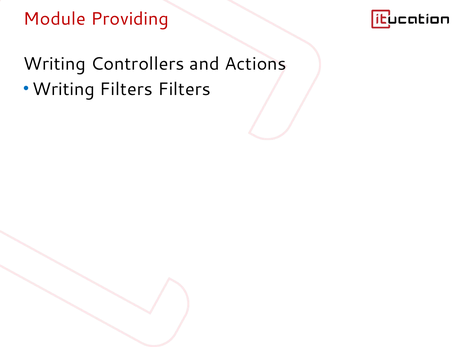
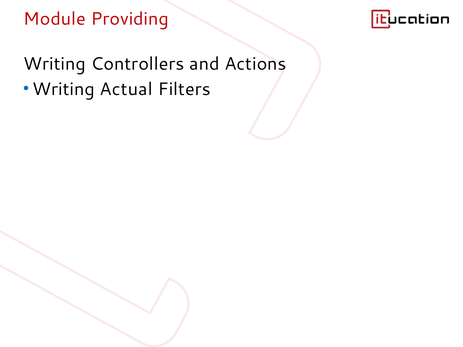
Writing Filters: Filters -> Actual (126, 89)
